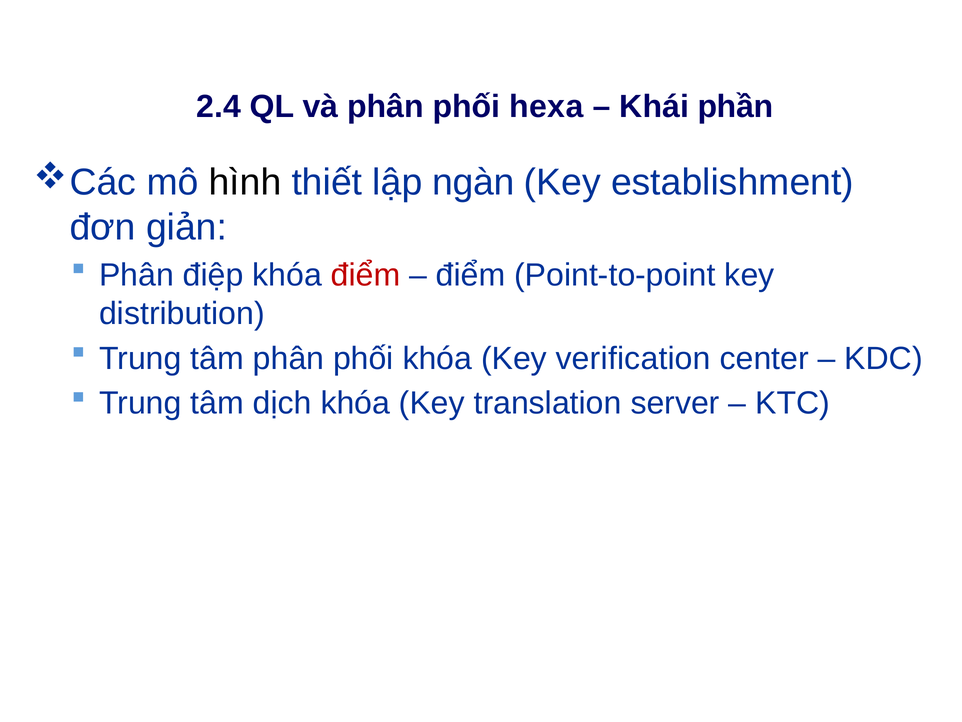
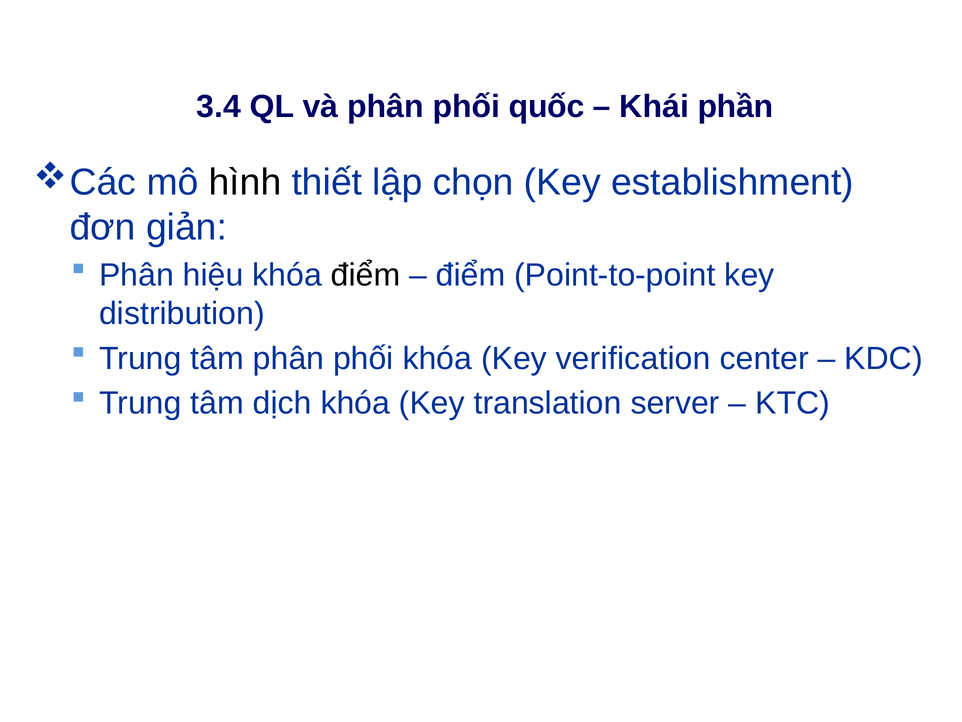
2.4: 2.4 -> 3.4 (219, 106)
hexa: hexa -> quốc (547, 106)
ngàn: ngàn -> chọn (473, 182)
điệp: điệp -> hiệu (213, 275)
điểm colour: red -> black (366, 275)
